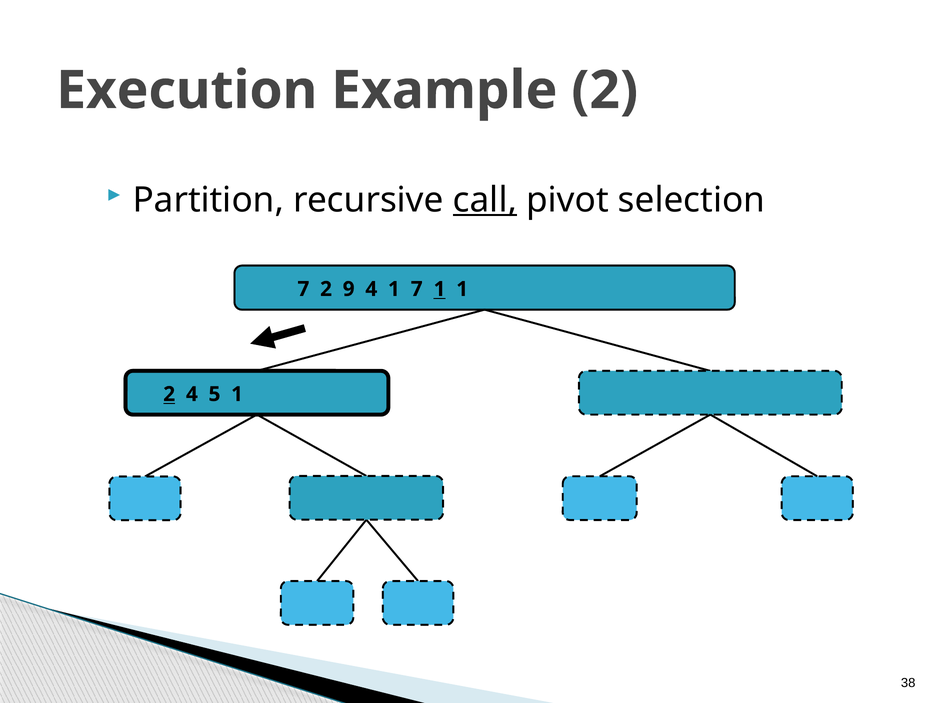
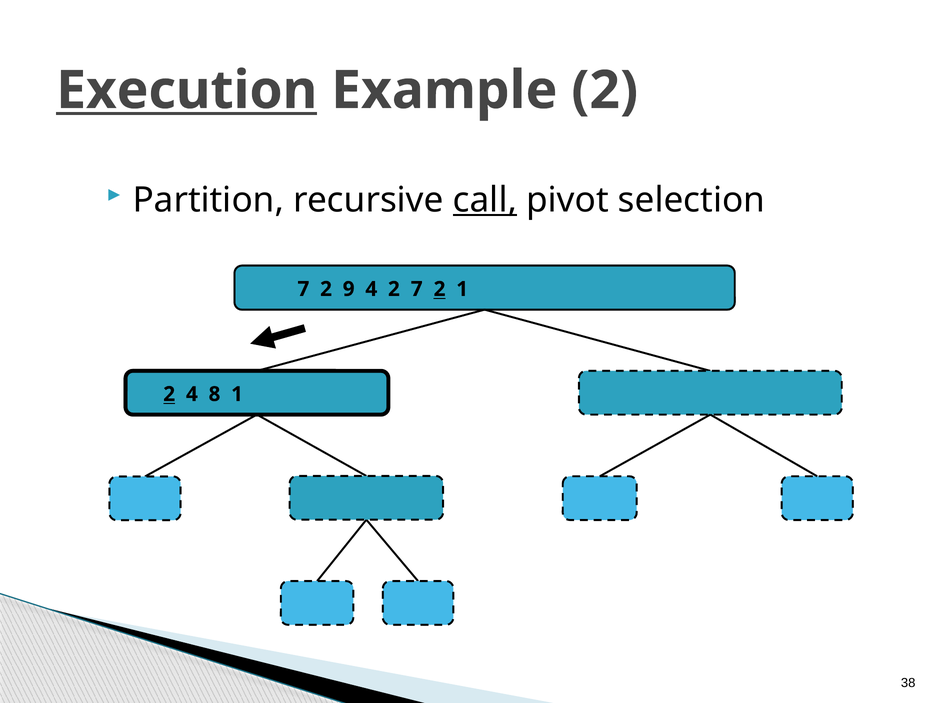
Execution underline: none -> present (187, 91)
4 1: 1 -> 2 (394, 289)
1: 1 -> 2 (440, 289)
4 5: 5 -> 8 (214, 394)
